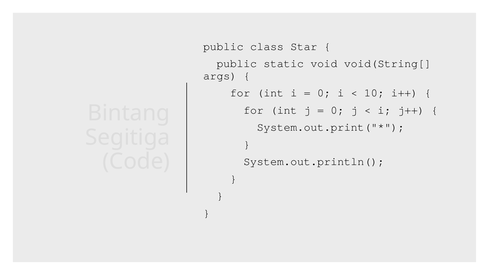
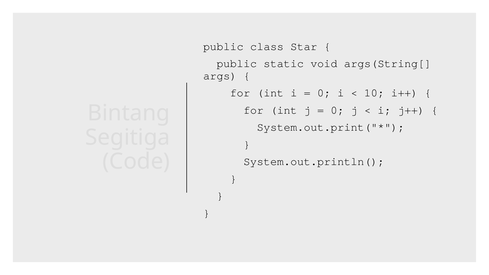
void(String[: void(String[ -> args(String[ (388, 64)
